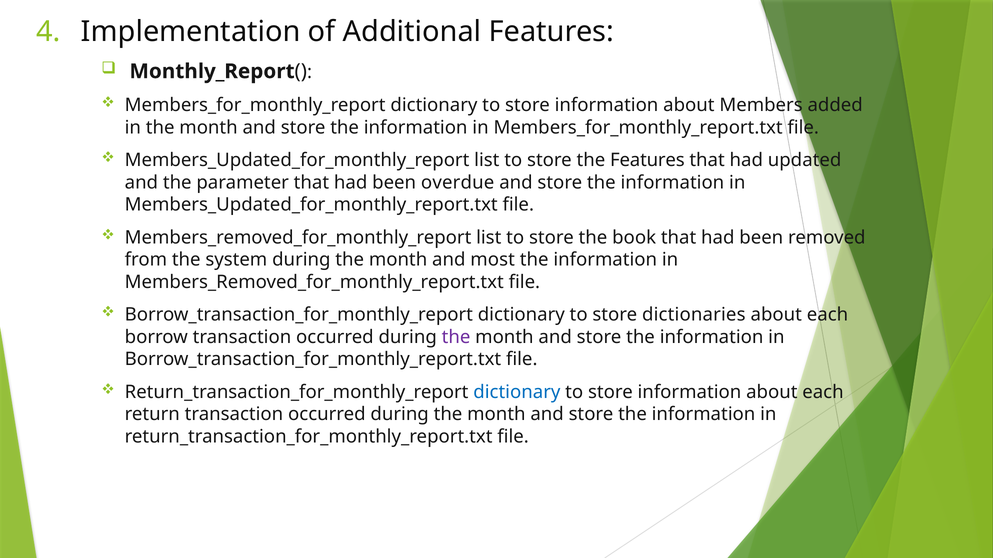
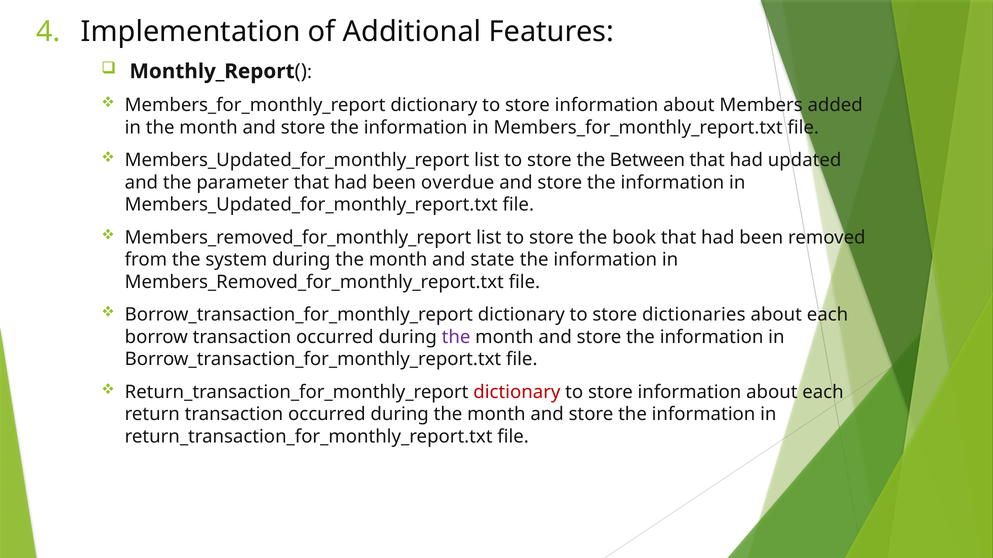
the Features: Features -> Between (647, 160)
most: most -> state (493, 260)
dictionary colour: blue -> red (517, 392)
